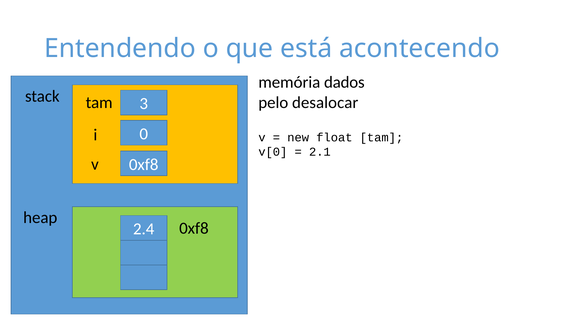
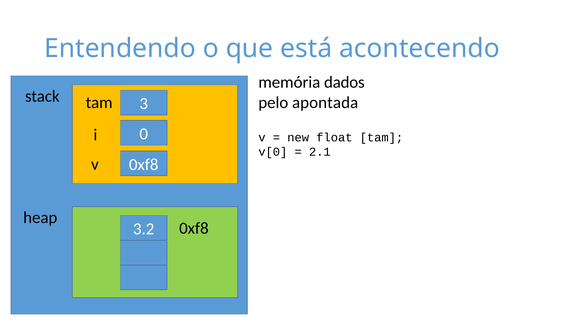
desalocar: desalocar -> apontada (325, 103)
2.4: 2.4 -> 3.2 (144, 229)
